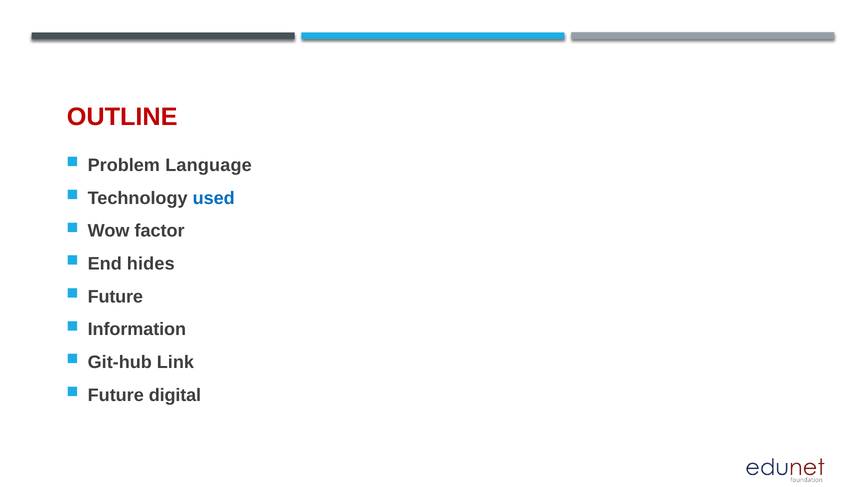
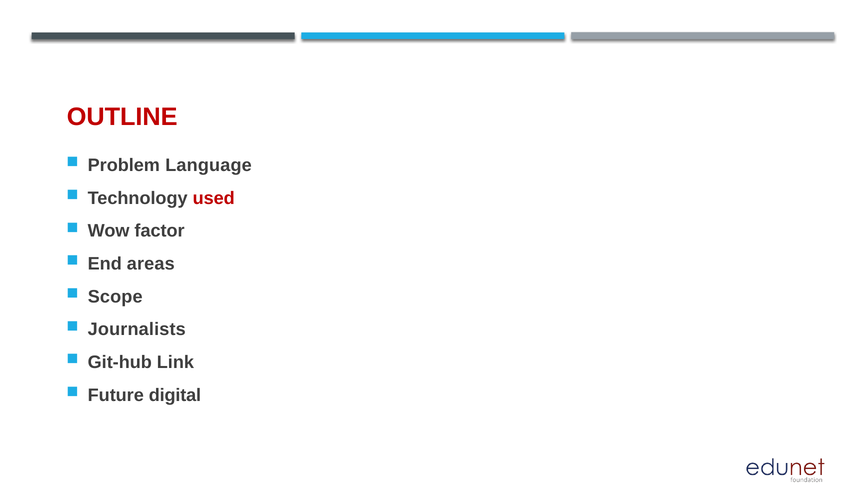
used colour: blue -> red (214, 198)
hides: hides -> areas (151, 264)
Future: Future -> Scope (115, 297)
Information: Information -> Journalists (137, 329)
